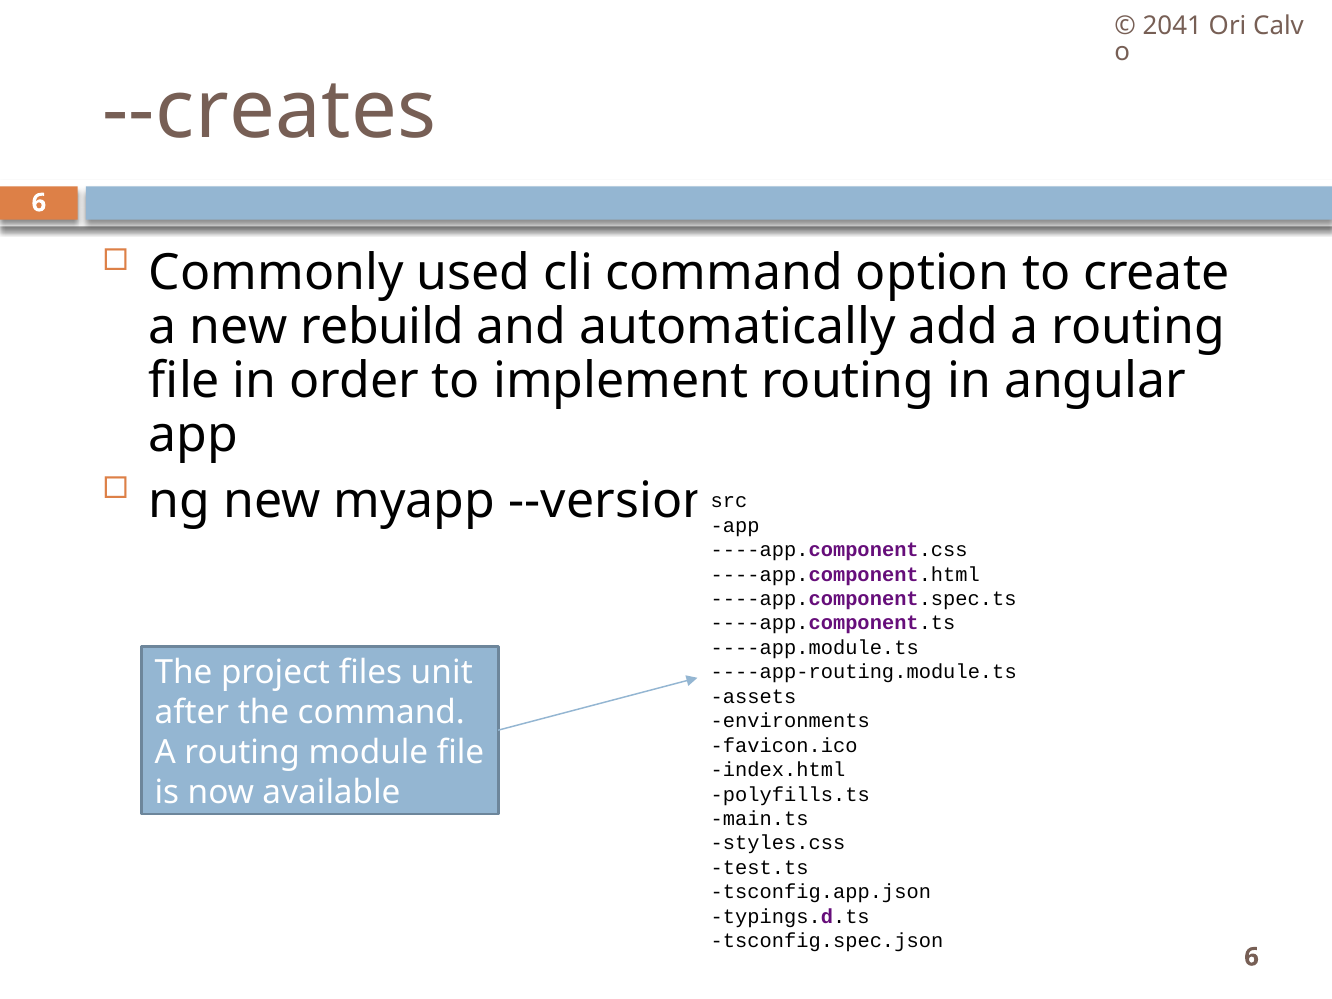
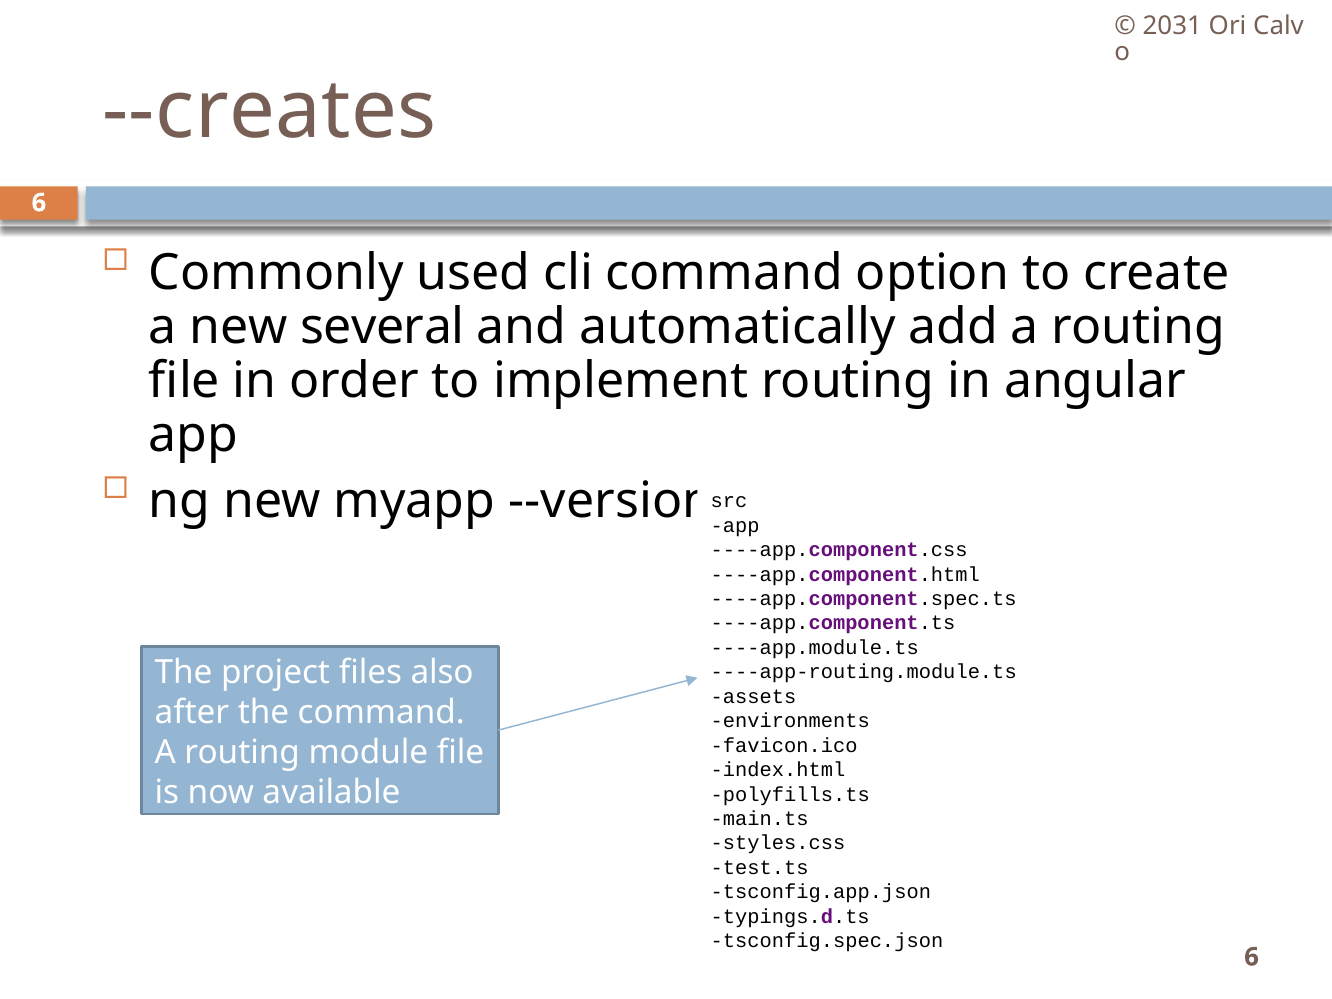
2041: 2041 -> 2031 (1172, 26)
rebuild: rebuild -> several (382, 327)
unit: unit -> also (442, 673)
